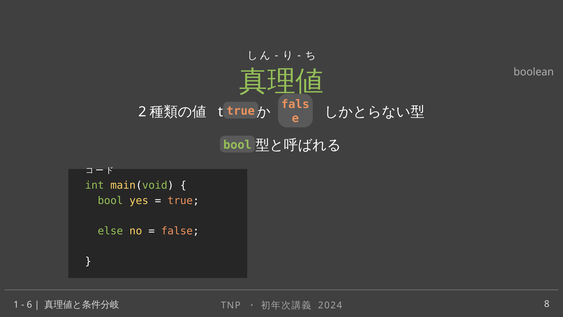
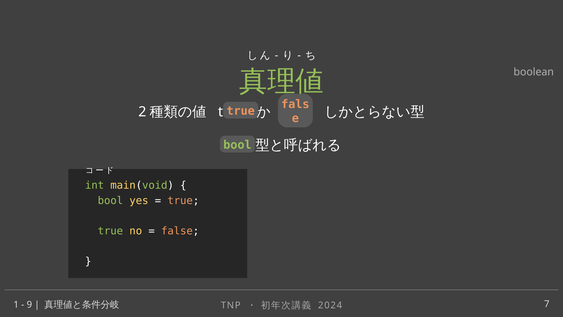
else: else -> true (110, 231)
6: 6 -> 9 (29, 305)
8: 8 -> 7 (547, 304)
